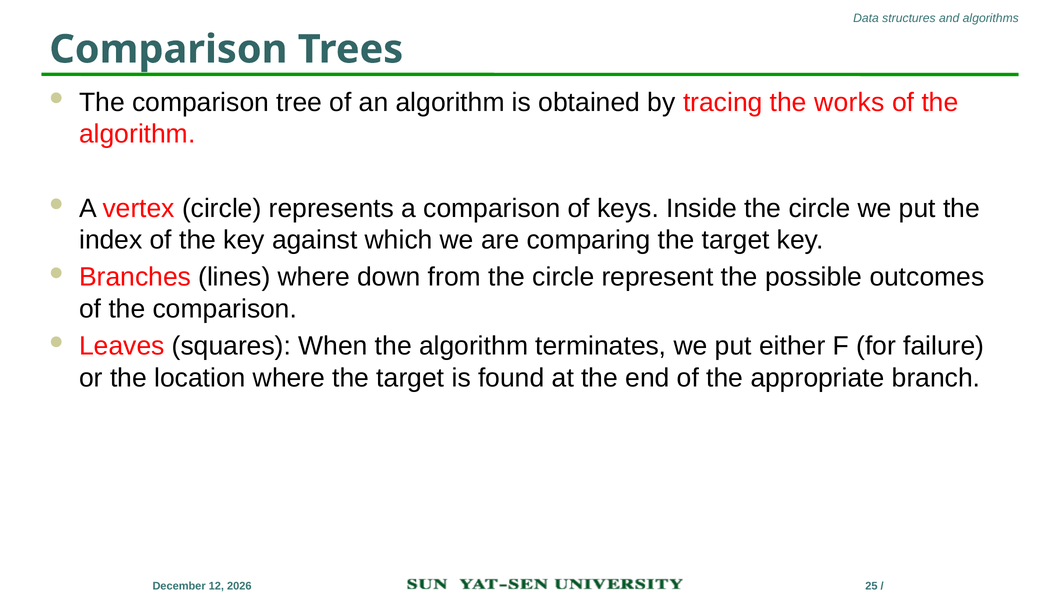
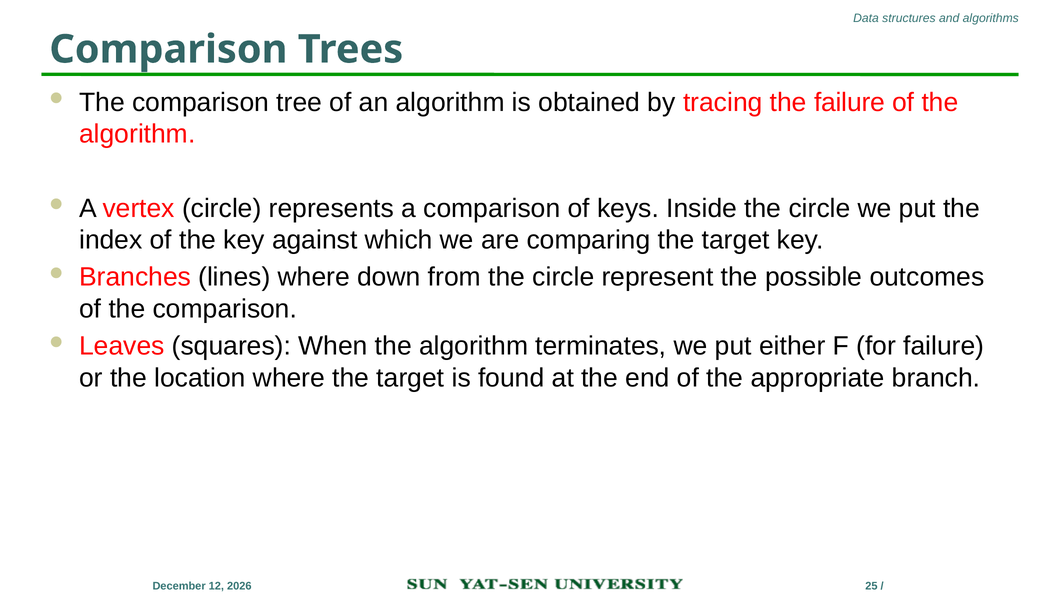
the works: works -> failure (850, 102)
